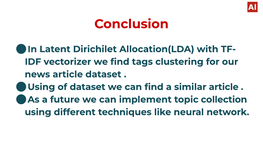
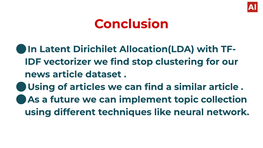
tags: tags -> stop (142, 62)
of dataset: dataset -> articles (87, 87)
